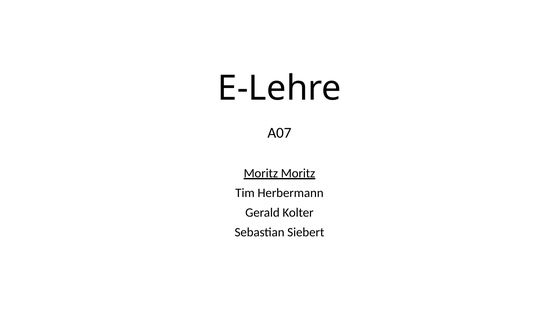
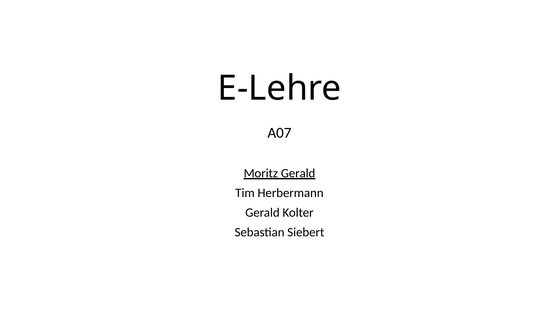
Moritz Moritz: Moritz -> Gerald (298, 173)
